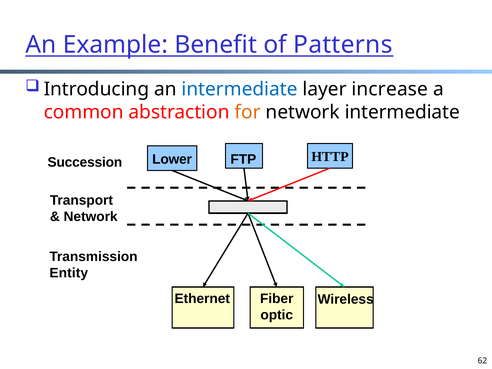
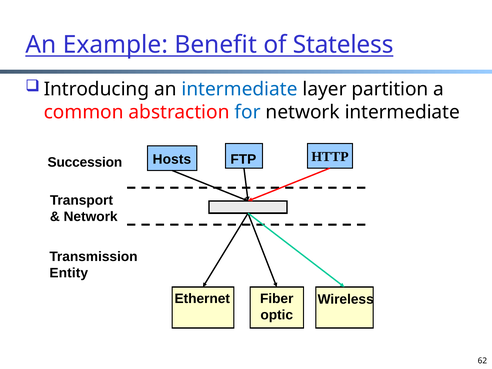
Patterns: Patterns -> Stateless (343, 45)
increase: increase -> partition (390, 89)
for colour: orange -> blue (248, 112)
Lower: Lower -> Hosts (172, 159)
